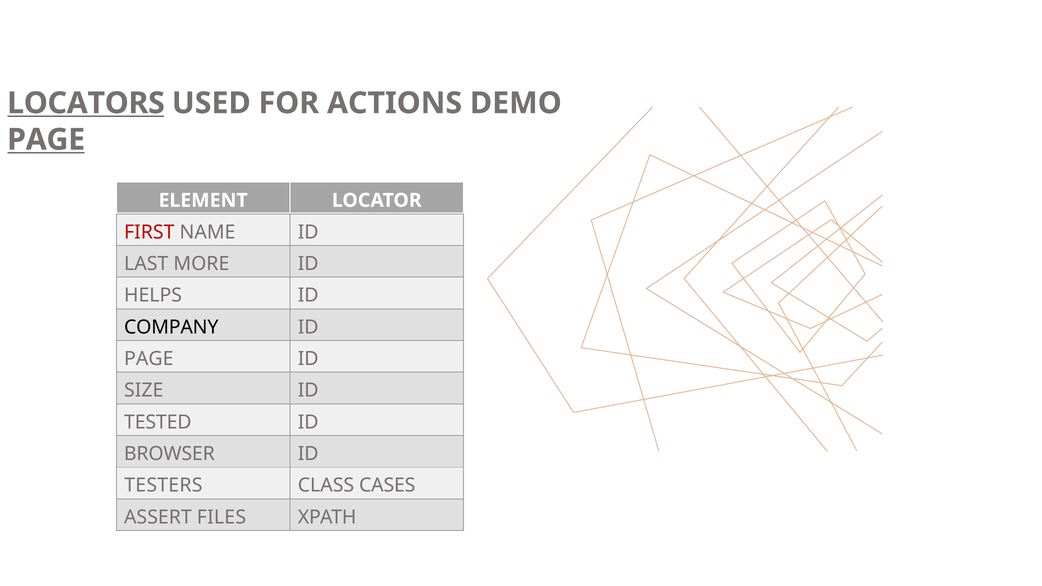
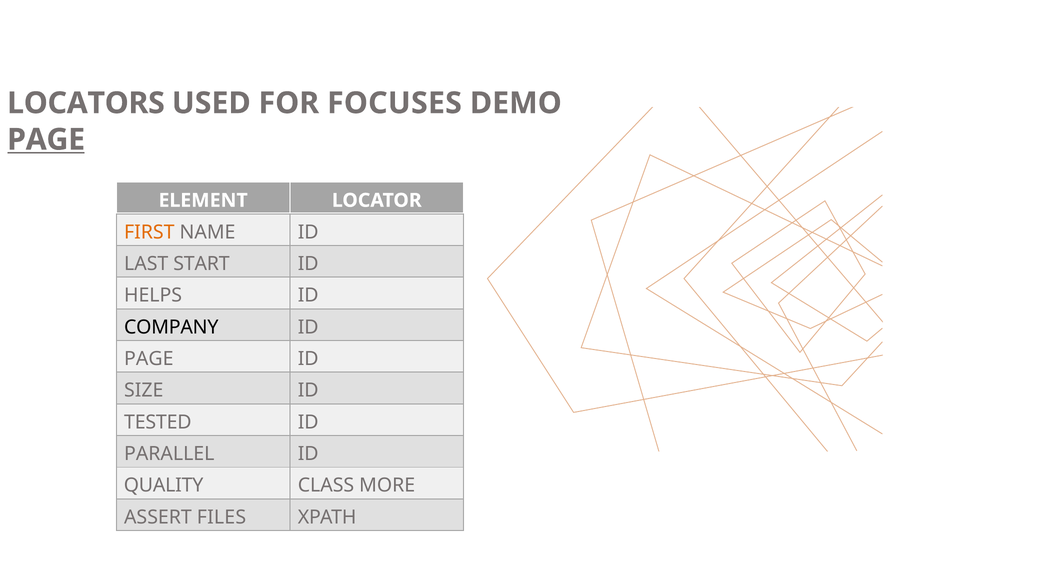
LOCATORS underline: present -> none (86, 103)
ACTIONS: ACTIONS -> FOCUSES (394, 103)
FIRST colour: red -> orange (149, 232)
MORE: MORE -> START (201, 264)
BROWSER: BROWSER -> PARALLEL (169, 454)
TESTERS: TESTERS -> QUALITY (164, 486)
CASES: CASES -> MORE (387, 486)
